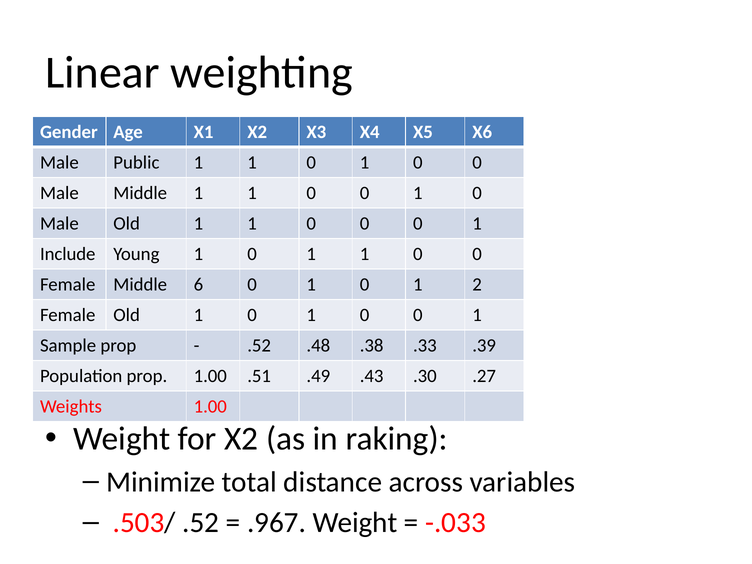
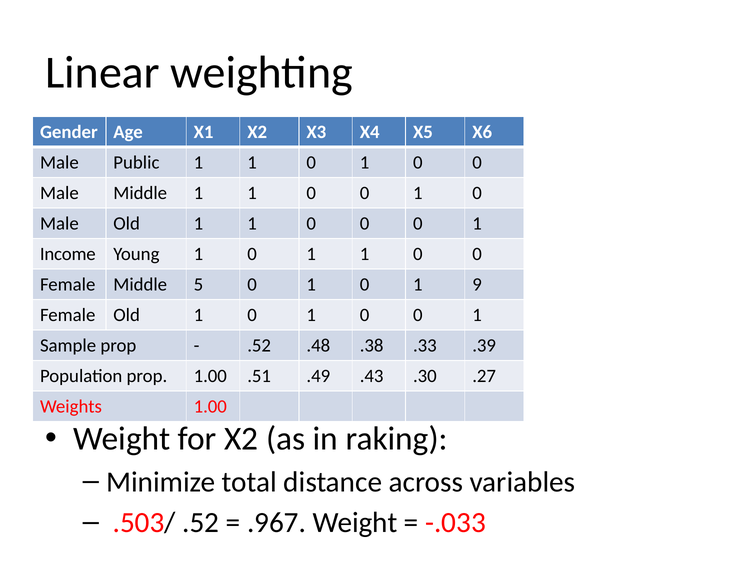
Include: Include -> Income (68, 254)
6: 6 -> 5 (198, 285)
2: 2 -> 9 (477, 285)
